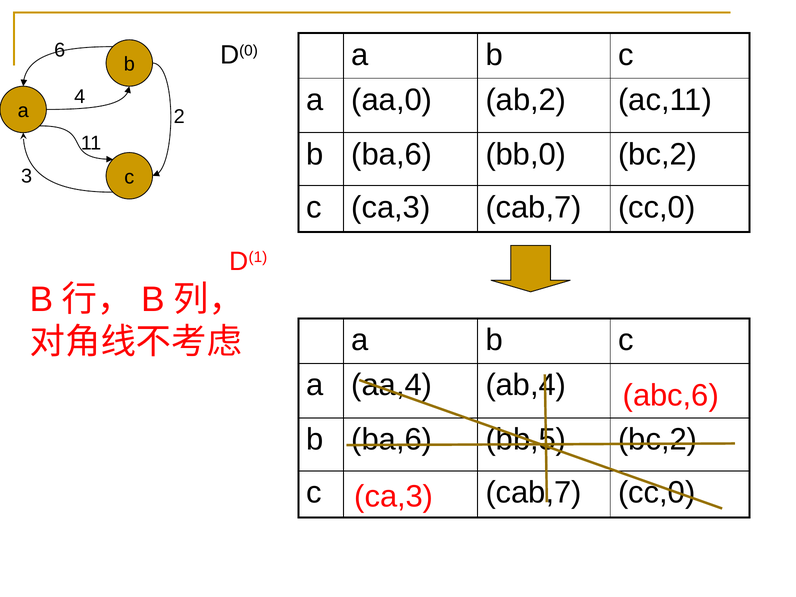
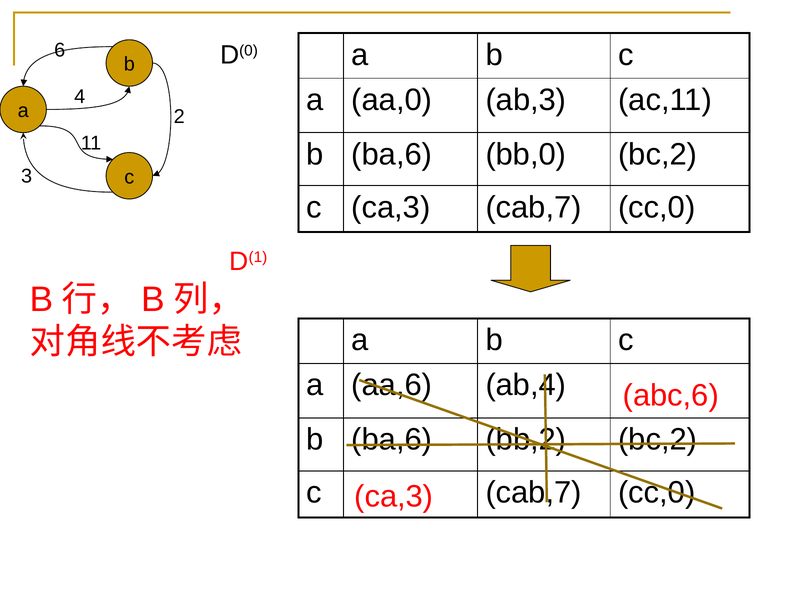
ab,2: ab,2 -> ab,3 (526, 100)
aa,4: aa,4 -> aa,6 (392, 385)
bb,5: bb,5 -> bb,2 (526, 440)
